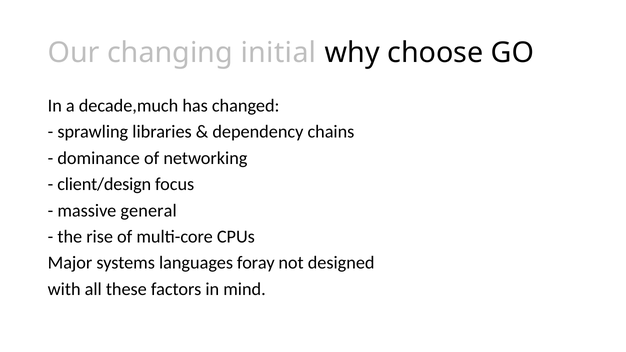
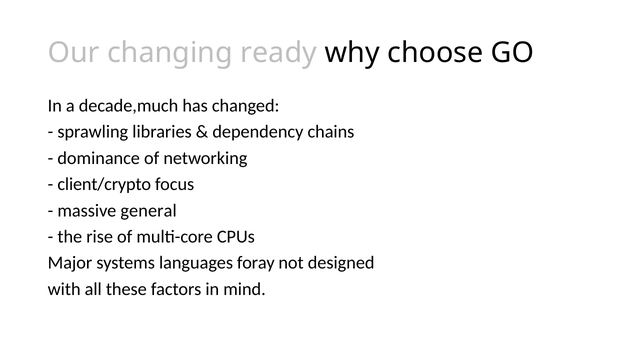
initial: initial -> ready (279, 53)
client/design: client/design -> client/crypto (104, 184)
